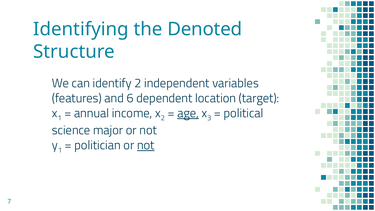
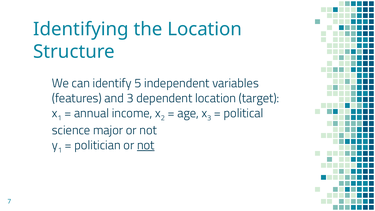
the Denoted: Denoted -> Location (205, 29)
identify 2: 2 -> 5 (138, 83)
and 6: 6 -> 3 (130, 98)
age underline: present -> none (188, 113)
